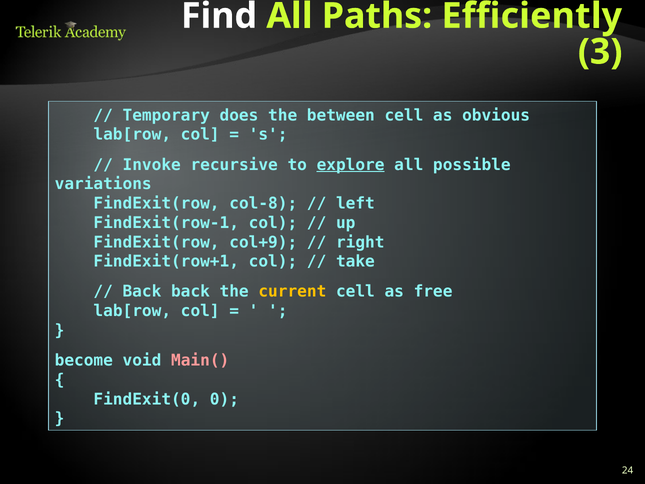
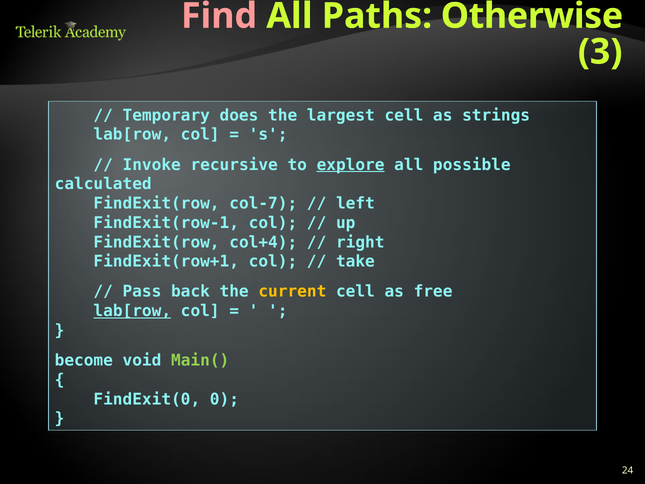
Find colour: white -> pink (219, 16)
Efficiently: Efficiently -> Otherwise (532, 16)
between: between -> largest (341, 115)
obvious: obvious -> strings (496, 115)
variations: variations -> calculated (103, 184)
col-8: col-8 -> col-7 (263, 203)
col+9: col+9 -> col+4 (263, 242)
Back: Back -> Pass (142, 292)
lab[row underline: none -> present (132, 311)
Main( colour: pink -> light green (200, 360)
